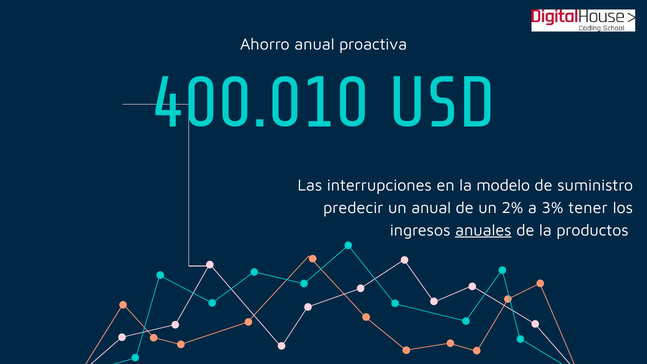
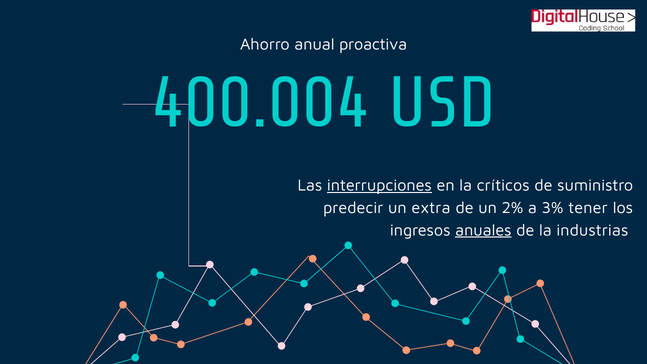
400.010: 400.010 -> 400.004 (260, 103)
interrupciones underline: none -> present (379, 186)
modelo: modelo -> críticos (503, 186)
un anual: anual -> extra (431, 208)
productos: productos -> industrias (592, 230)
